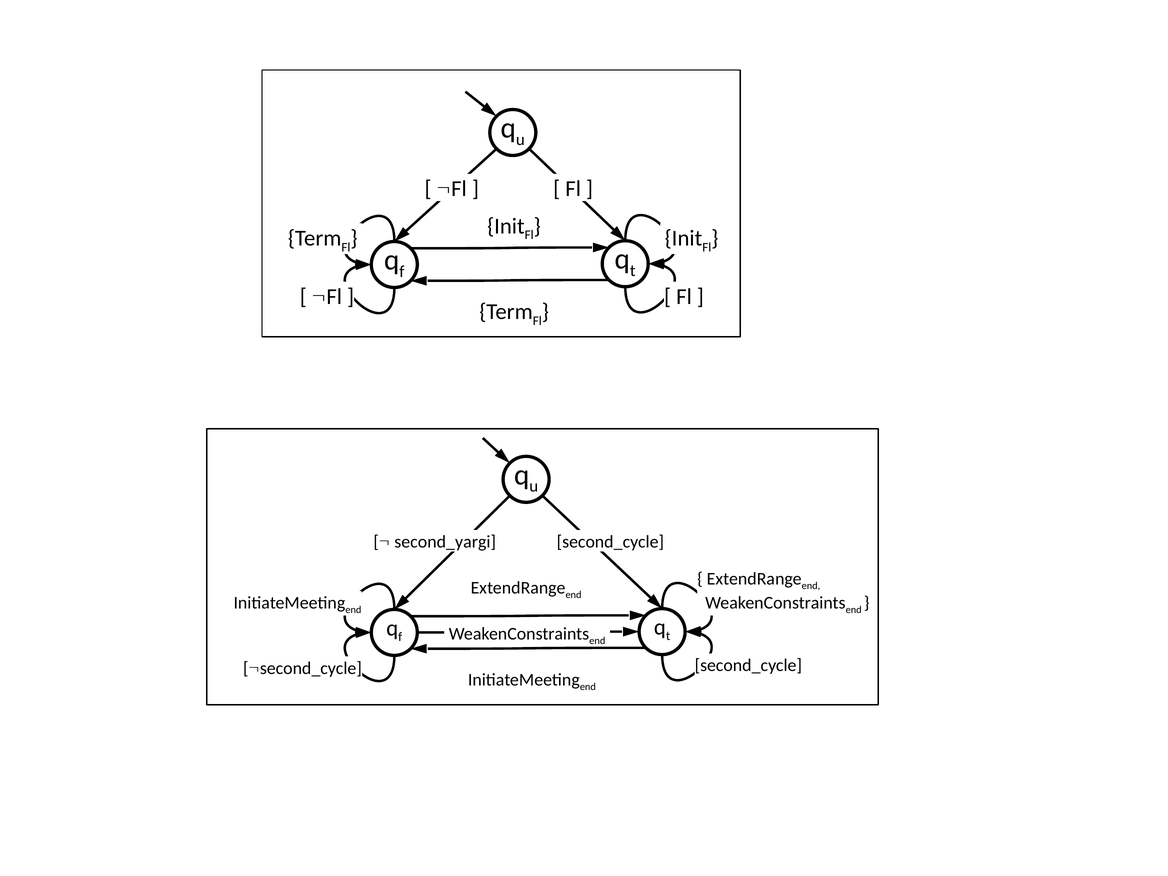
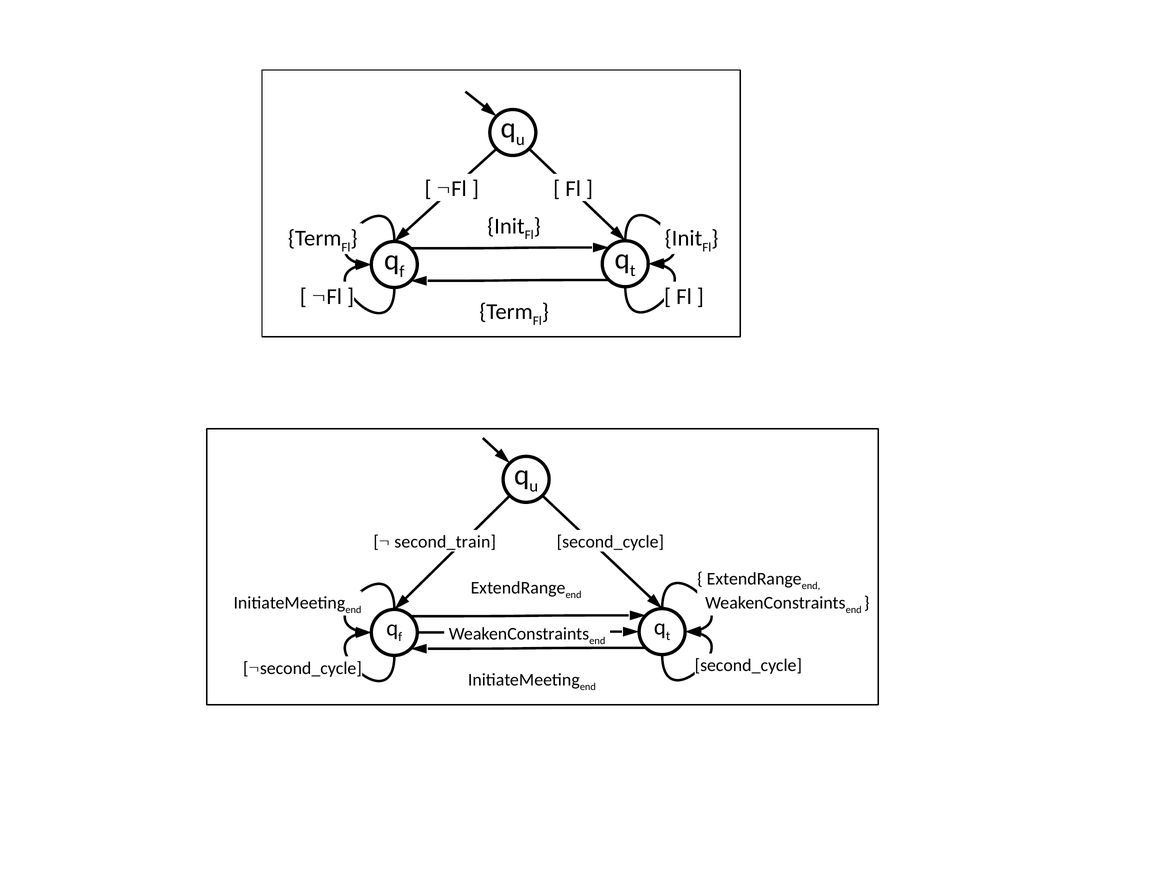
second_yargi: second_yargi -> second_train (445, 542)
